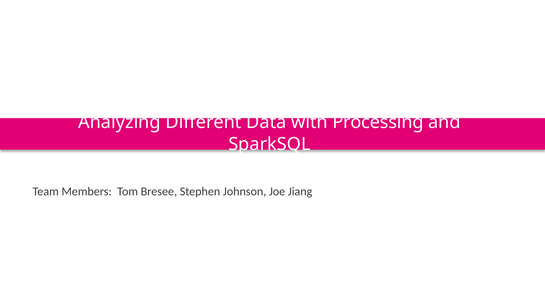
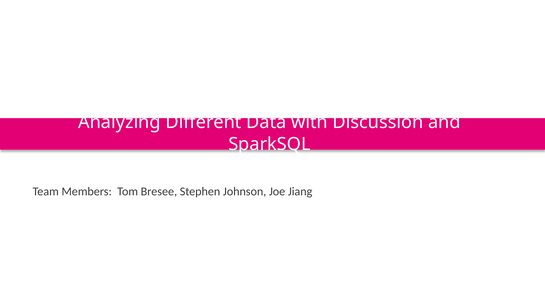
Processing: Processing -> Discussion (378, 122)
